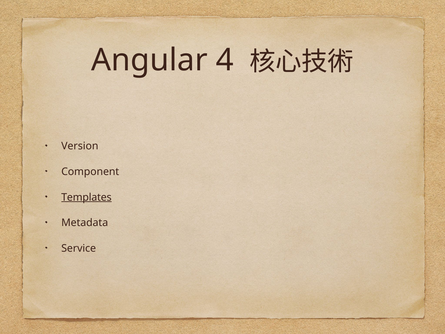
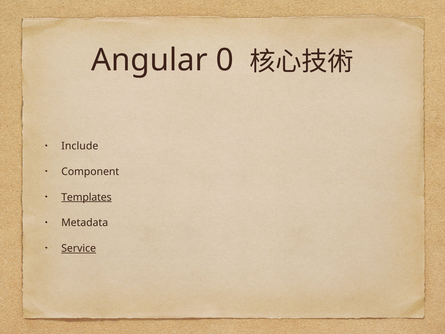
4: 4 -> 0 (225, 60)
Version: Version -> Include (80, 146)
Service underline: none -> present (79, 248)
